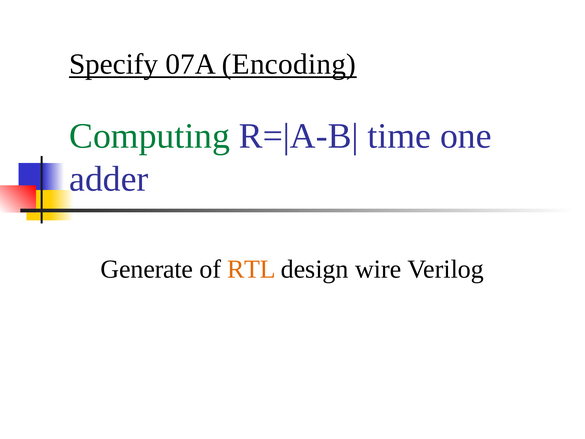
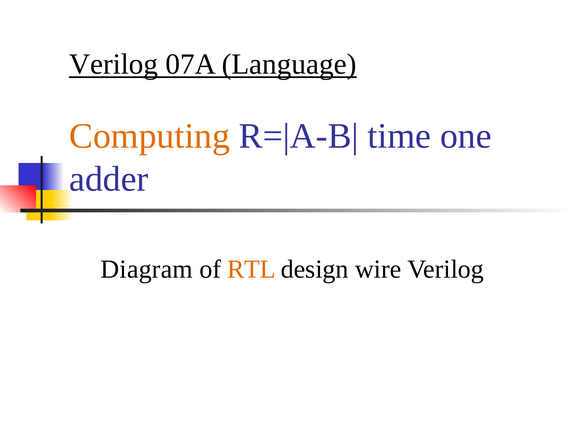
Specify: Specify -> Verilog (114, 64)
Encoding: Encoding -> Language (289, 64)
Computing colour: green -> orange (150, 136)
Generate: Generate -> Diagram (147, 269)
